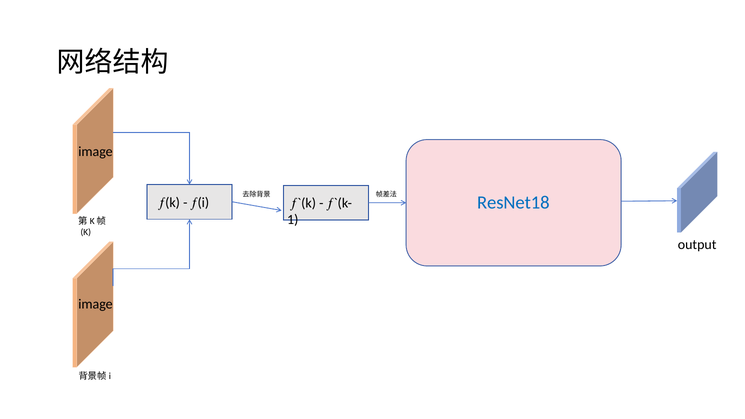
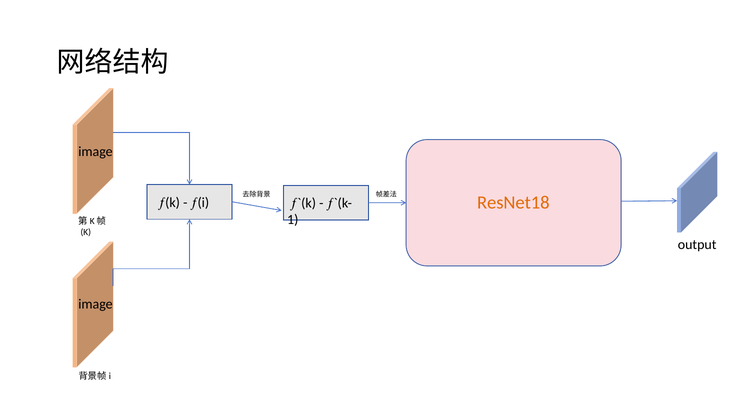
ResNet18 colour: blue -> orange (513, 203)
